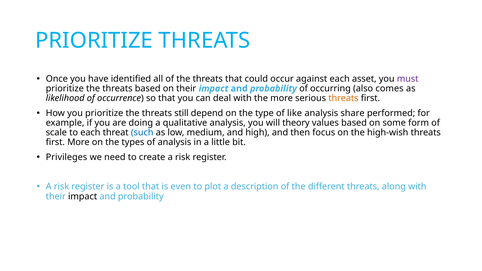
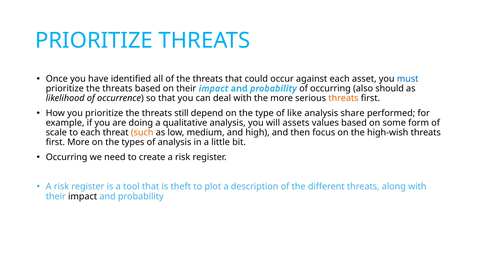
must colour: purple -> blue (408, 79)
comes: comes -> should (390, 89)
theory: theory -> assets (296, 123)
such colour: blue -> orange (142, 133)
Privileges: Privileges -> Occurring (67, 157)
even: even -> theft (181, 187)
